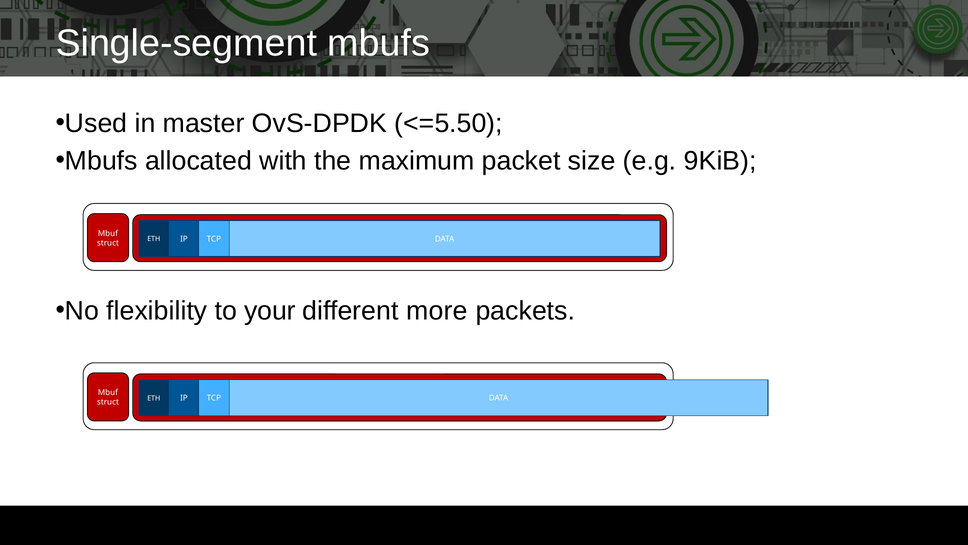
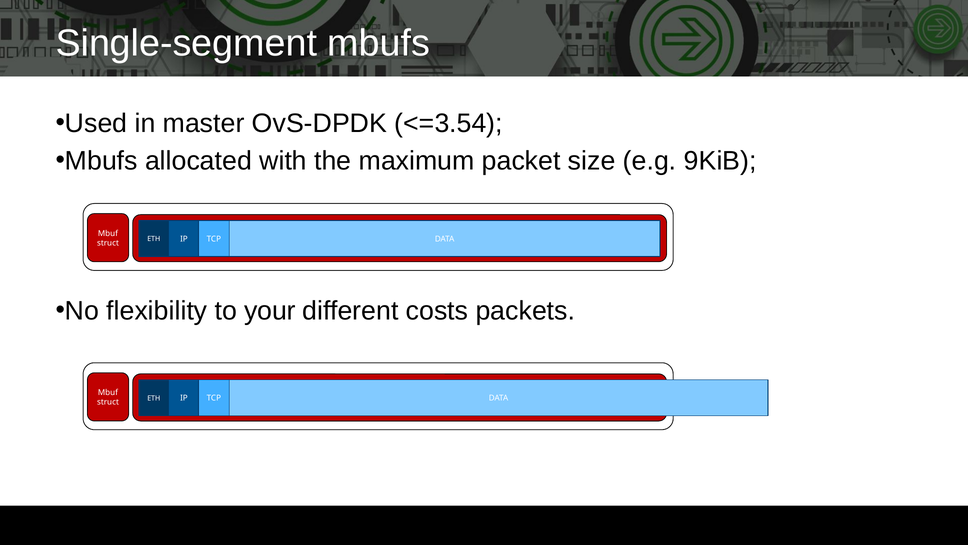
<=5.50: <=5.50 -> <=3.54 (449, 123)
more: more -> costs (437, 311)
